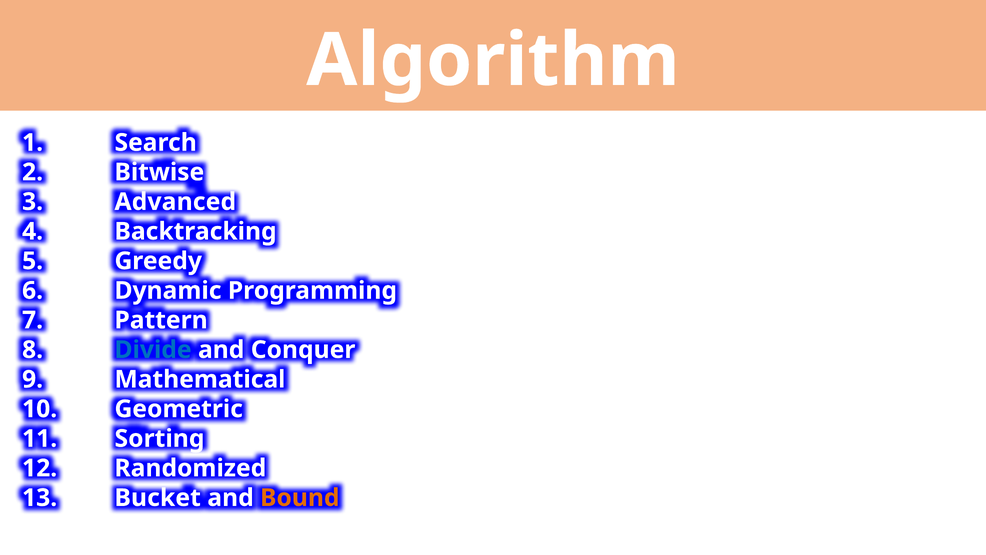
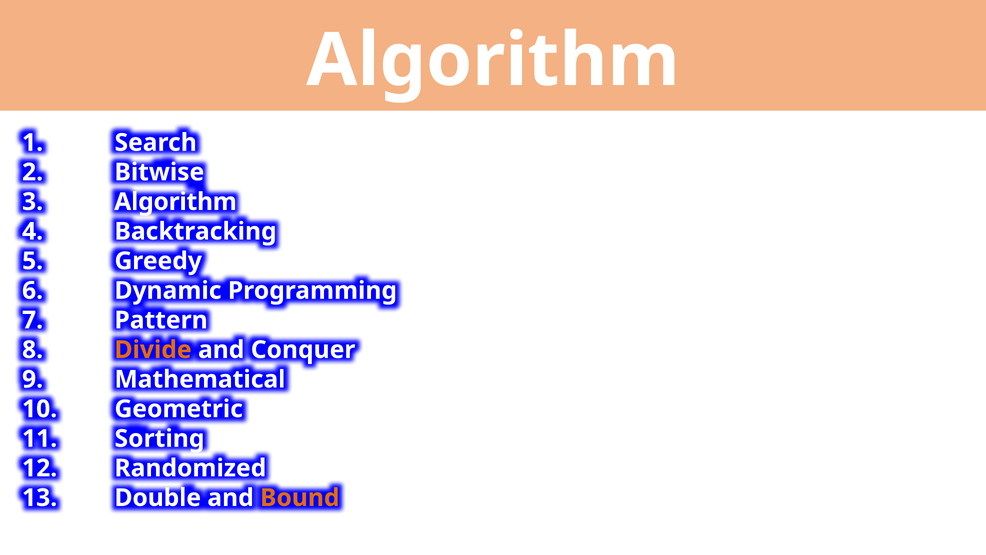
Advanced: Advanced -> Algorithm (176, 202)
Divide colour: blue -> orange (153, 350)
Bucket: Bucket -> Double (158, 497)
